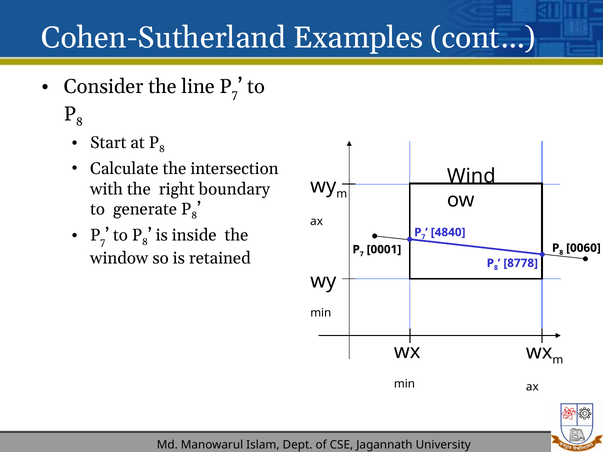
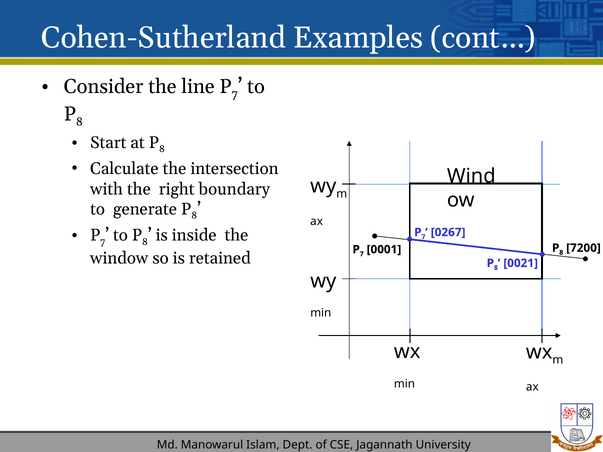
4840: 4840 -> 0267 (448, 232)
0060: 0060 -> 7200 (583, 248)
8778: 8778 -> 0021 (521, 263)
